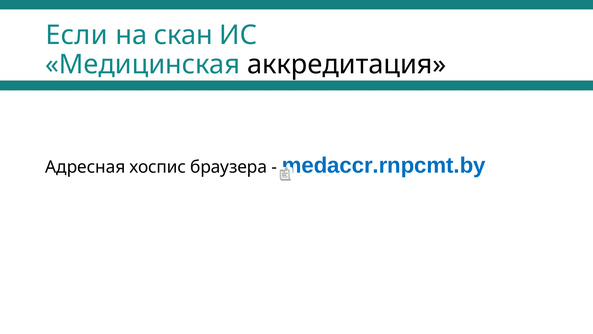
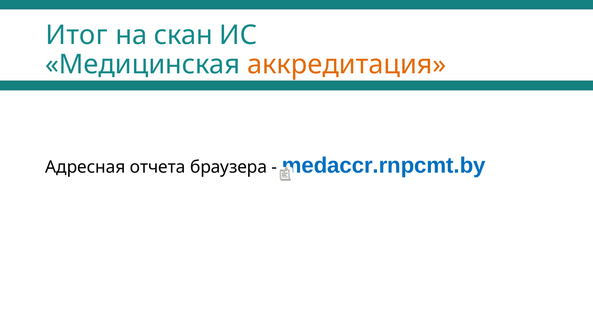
Если: Если -> Итог (77, 35)
аккредитация colour: black -> orange (347, 64)
хоспис: хоспис -> отчета (158, 167)
